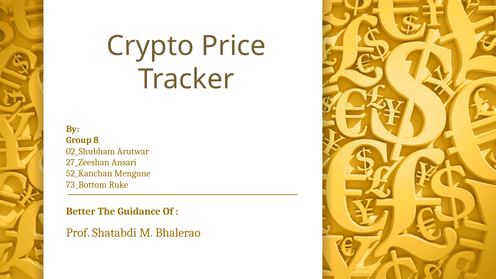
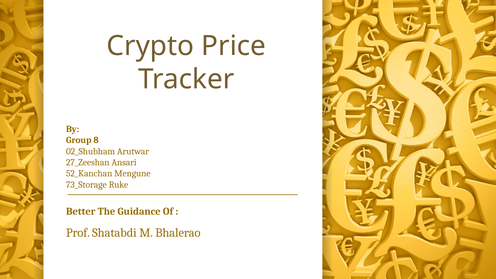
73_Bottom: 73_Bottom -> 73_Storage (86, 185)
